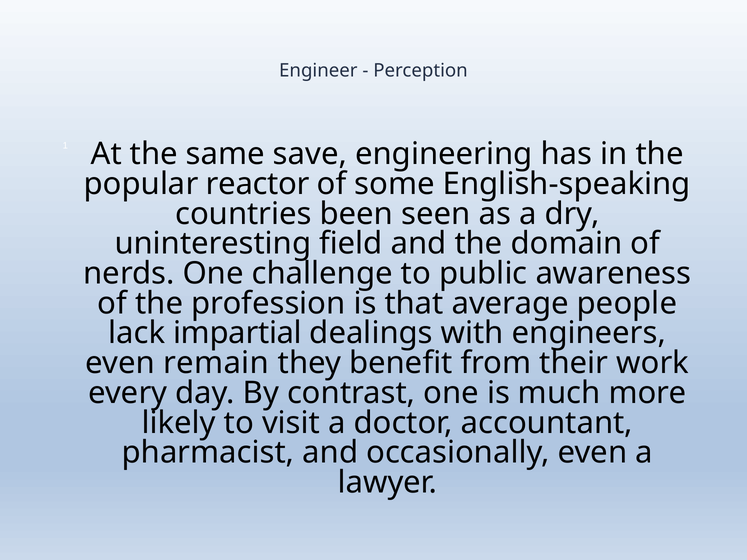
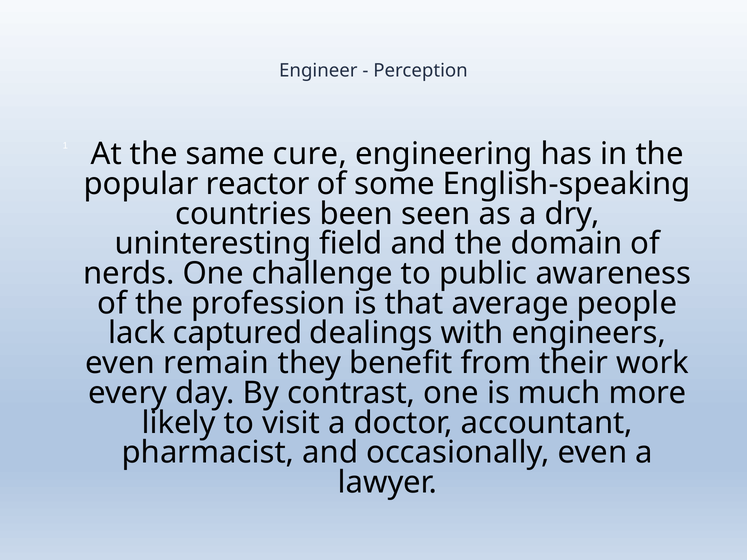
save: save -> cure (310, 154)
impartial: impartial -> captured (238, 333)
